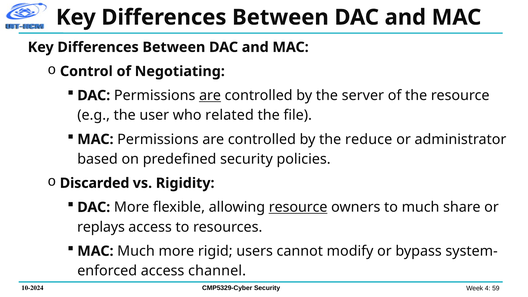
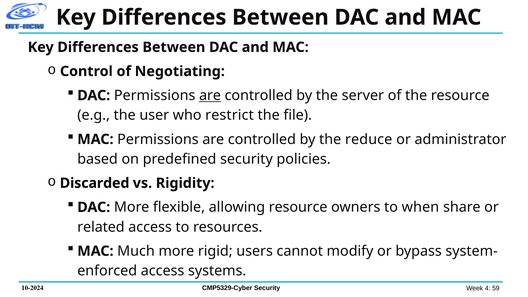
related: related -> restrict (230, 115)
resource underline: present -> none (298, 207)
to much: much -> when (420, 207)
replays: replays -> related (101, 227)
channel: channel -> systems (217, 271)
